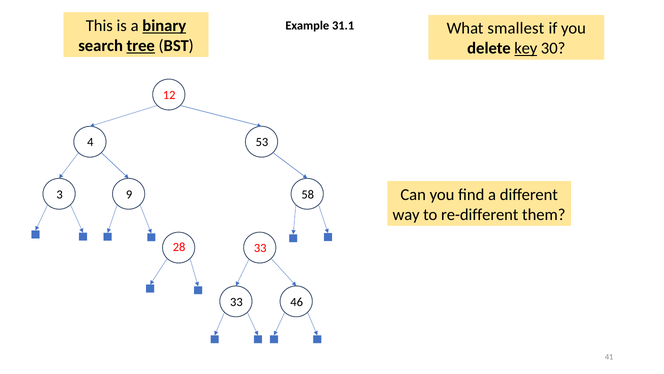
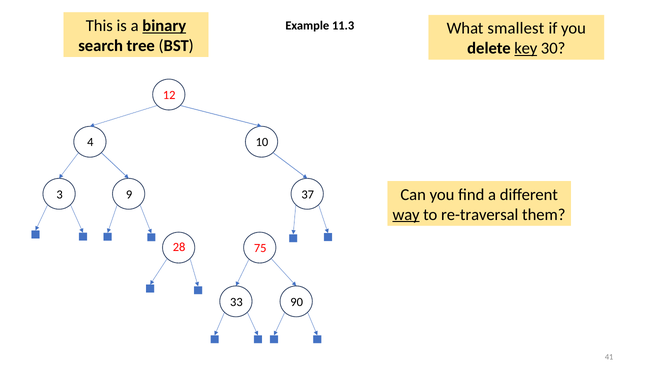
31.1: 31.1 -> 11.3 (343, 25)
tree underline: present -> none (141, 46)
53: 53 -> 10 (262, 142)
58: 58 -> 37 (308, 194)
way underline: none -> present (406, 214)
re-different: re-different -> re-traversal (480, 214)
28 33: 33 -> 75 (260, 248)
46: 46 -> 90 (297, 302)
